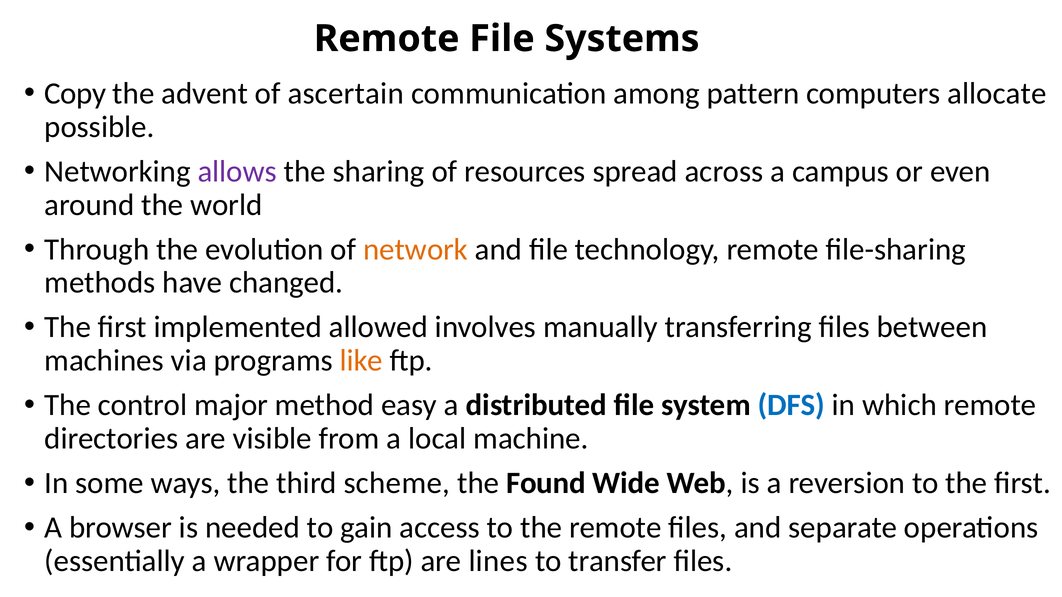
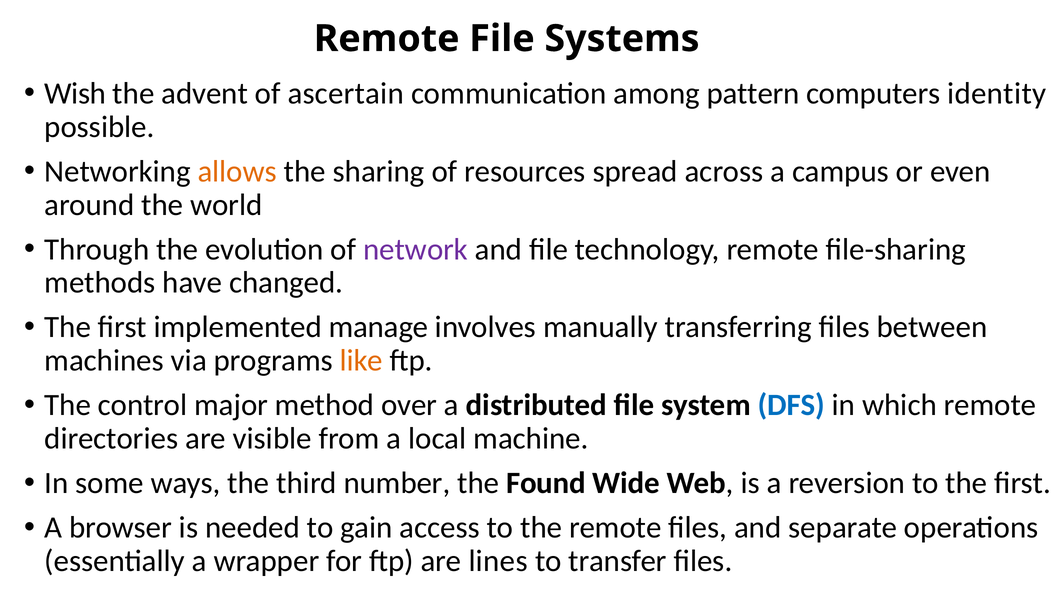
Copy: Copy -> Wish (75, 94)
allocate: allocate -> identity (997, 94)
allows colour: purple -> orange (237, 171)
network colour: orange -> purple (416, 249)
allowed: allowed -> manage (379, 327)
easy: easy -> over (409, 405)
scheme: scheme -> number (397, 483)
